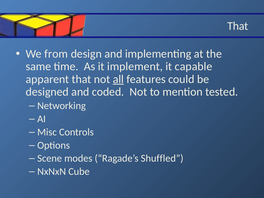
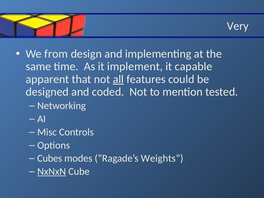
That: That -> Very (238, 26)
Scene: Scene -> Cubes (50, 158)
Shuffled: Shuffled -> Weights (162, 158)
NxNxN underline: none -> present (52, 172)
